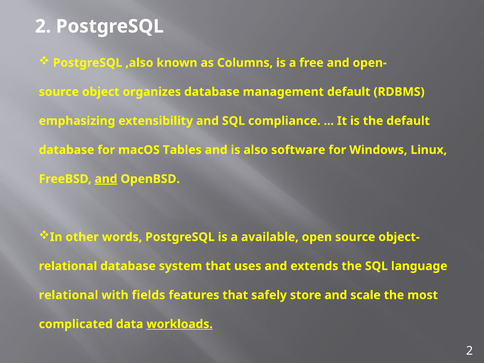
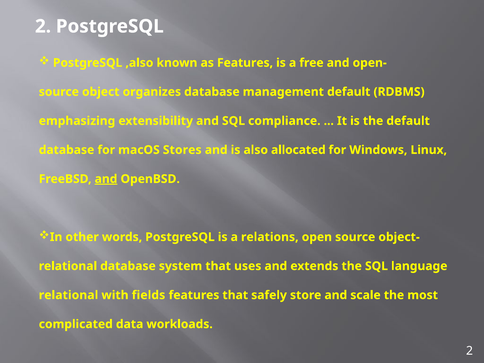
as Columns: Columns -> Features (245, 63)
Tables: Tables -> Stores (182, 150)
software: software -> allocated (298, 150)
available: available -> relations (270, 237)
workloads underline: present -> none (180, 324)
